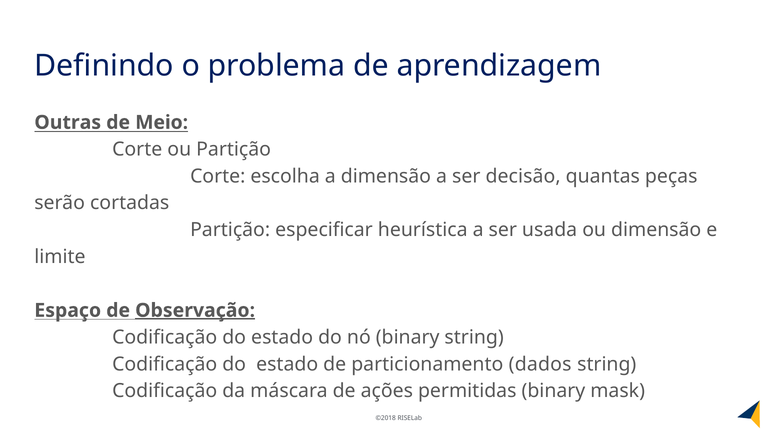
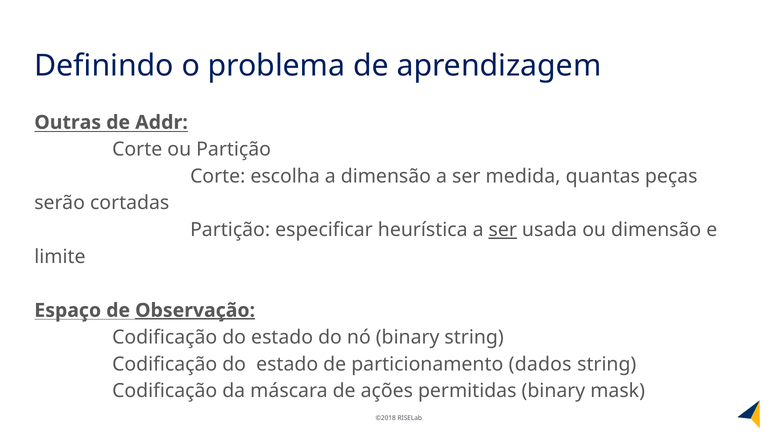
Meio: Meio -> Addr (161, 123)
decisão: decisão -> medida (523, 176)
ser underline: none -> present (503, 230)
